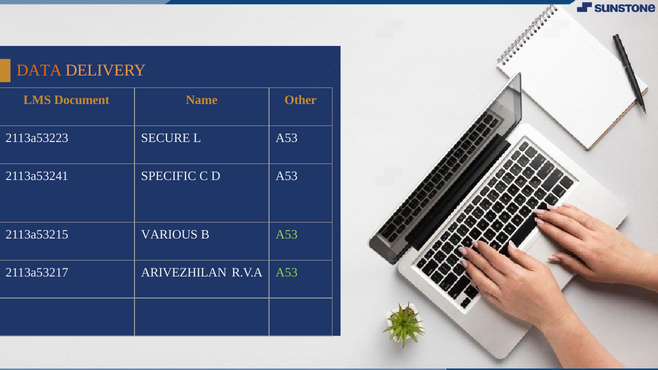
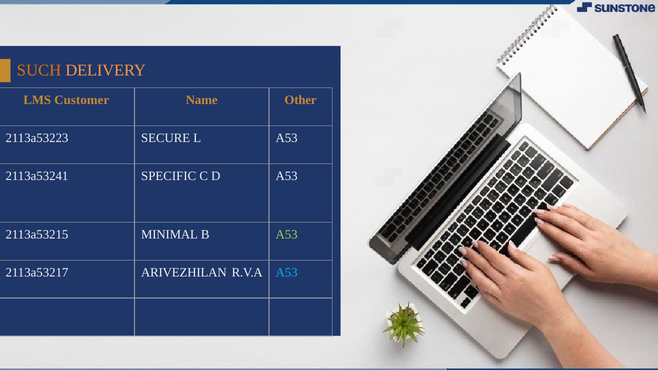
DATA: DATA -> SUCH (39, 70)
Document: Document -> Customer (82, 100)
VARIOUS: VARIOUS -> MINIMAL (169, 235)
A53 colour: light green -> light blue (287, 273)
